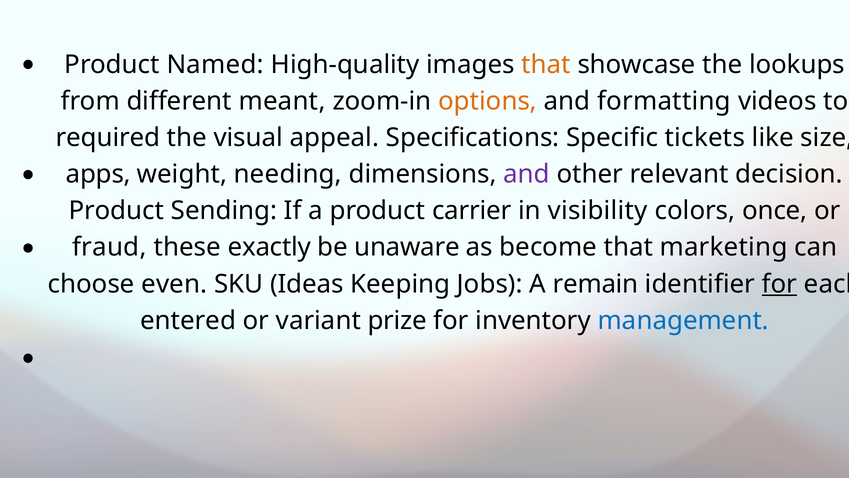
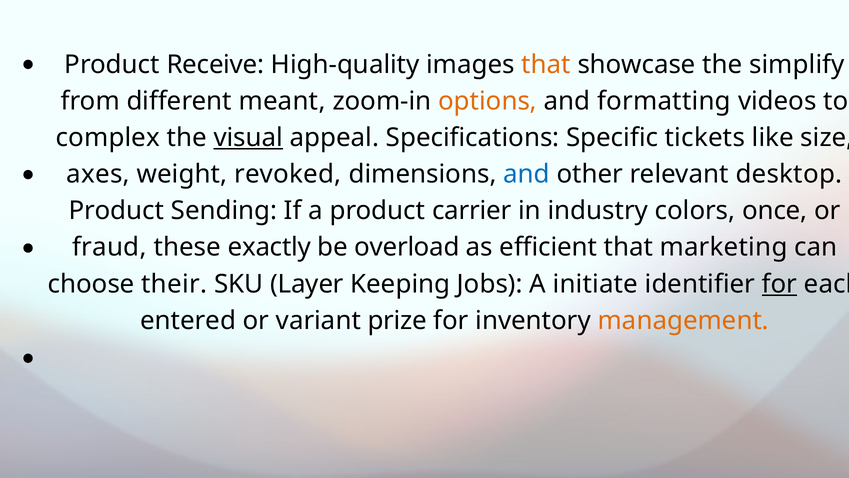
Named: Named -> Receive (215, 64)
lookups: lookups -> simplify (797, 64)
required: required -> complex (108, 138)
visual underline: none -> present (248, 138)
apps: apps -> axes (98, 174)
needing: needing -> revoked (288, 174)
and colour: purple -> blue (527, 174)
decision: decision -> desktop (789, 174)
visibility: visibility -> industry (598, 211)
unaware: unaware -> overload (407, 247)
become: become -> efficient (548, 247)
even: even -> their (174, 284)
Ideas: Ideas -> Layer (307, 284)
remain: remain -> initiate (595, 284)
management colour: blue -> orange (683, 320)
